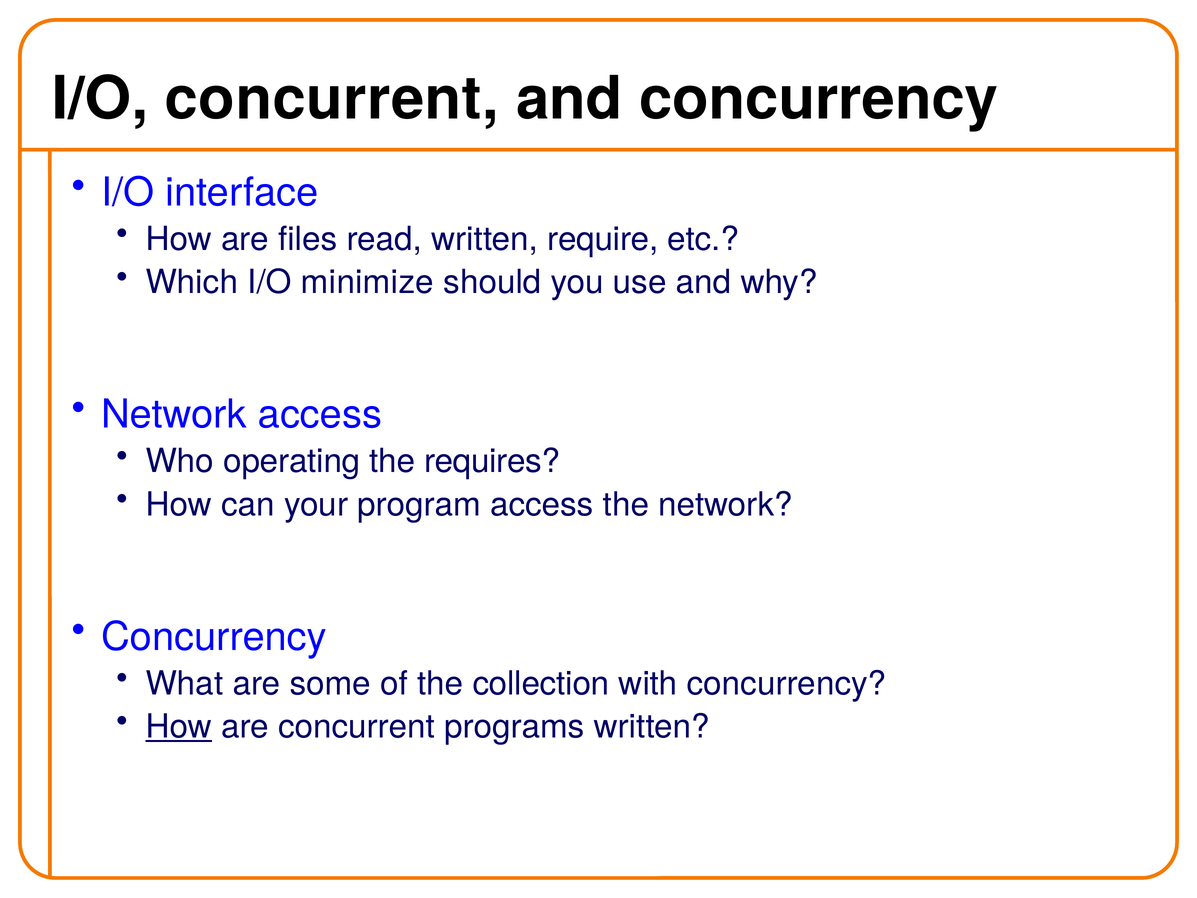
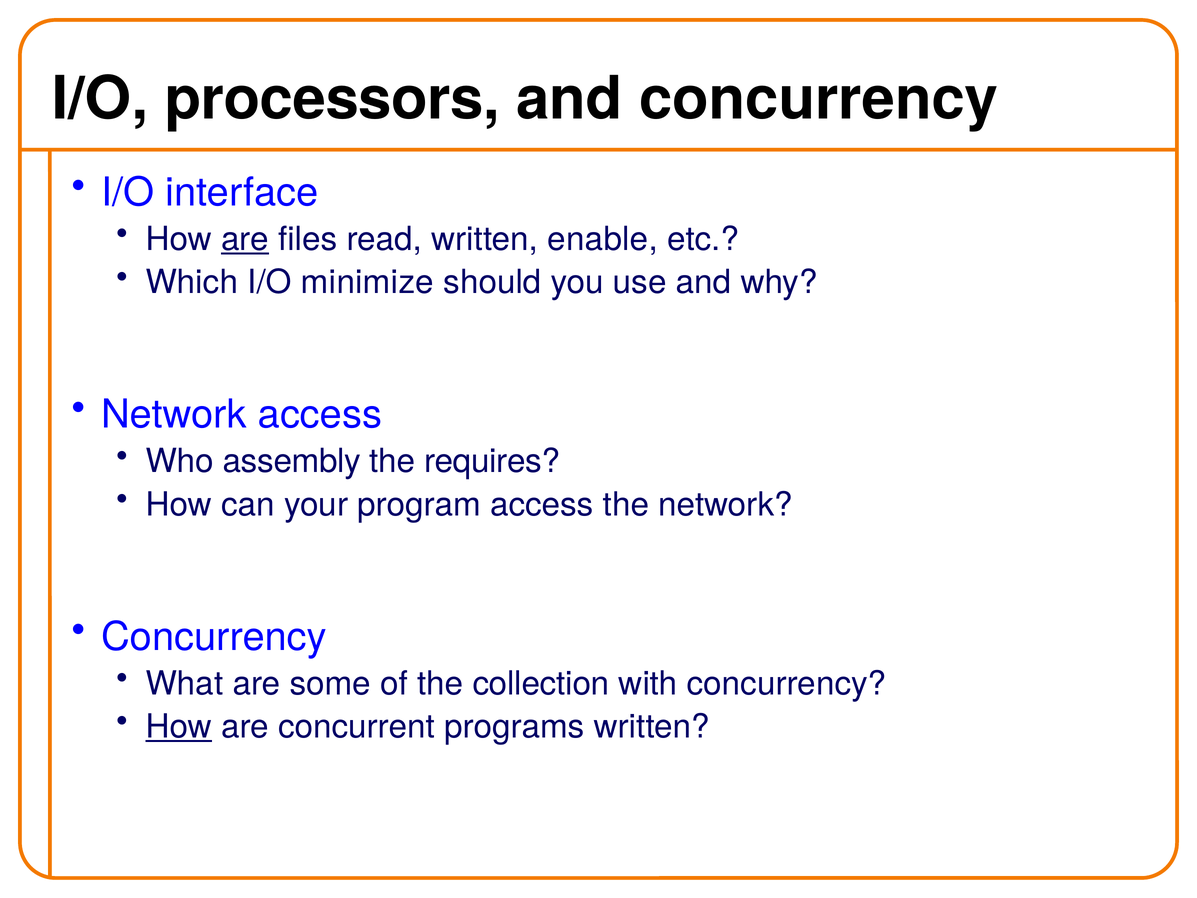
I/O concurrent: concurrent -> processors (332, 99)
are underline: none -> present (245, 239)
require: require -> enable (603, 239)
operating: operating -> assembly (292, 461)
